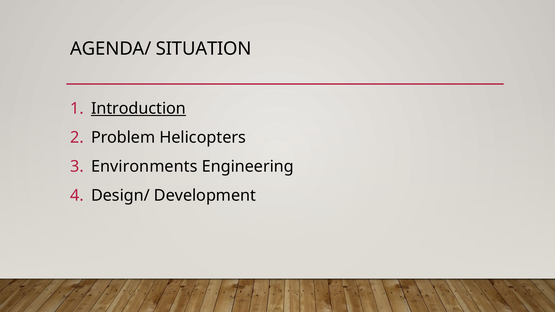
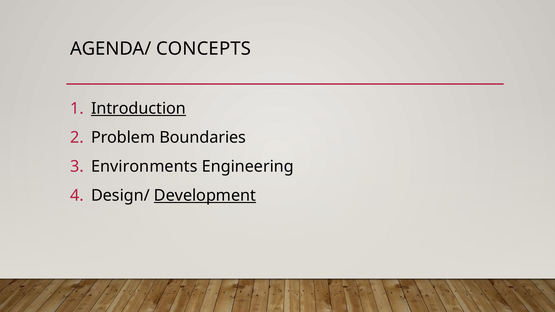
SITUATION: SITUATION -> CONCEPTS (204, 49)
Helicopters: Helicopters -> Boundaries (203, 138)
Development underline: none -> present (205, 196)
